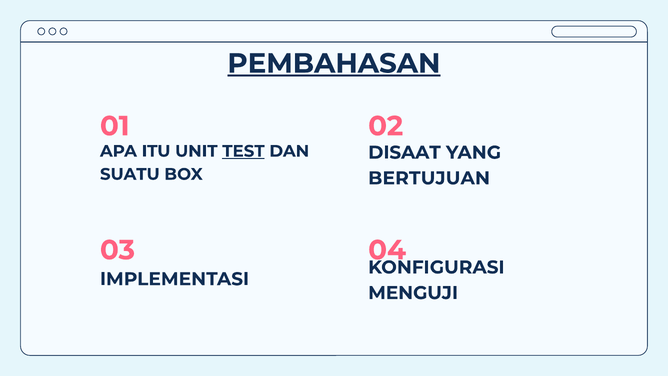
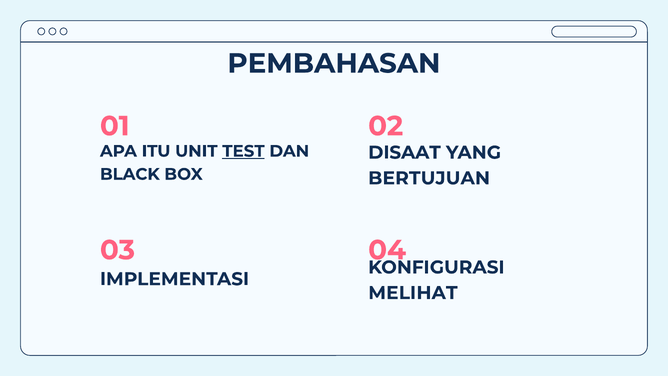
PEMBAHASAN underline: present -> none (334, 63)
SUATU: SUATU -> BLACK (130, 174)
MENGUJI: MENGUJI -> MELIHAT (413, 293)
